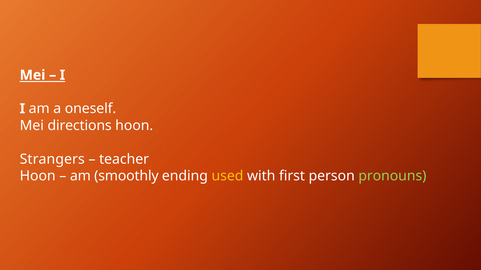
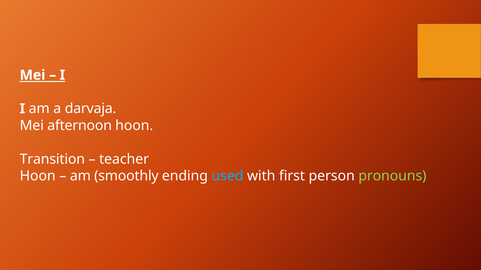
oneself: oneself -> darvaja (91, 109)
directions: directions -> afternoon (80, 126)
Strangers: Strangers -> Transition (52, 159)
used colour: yellow -> light blue (227, 176)
